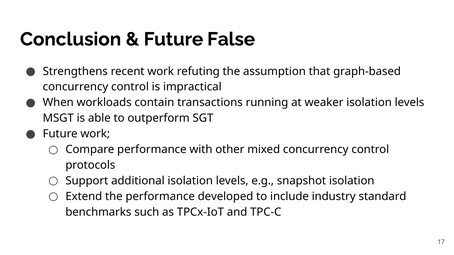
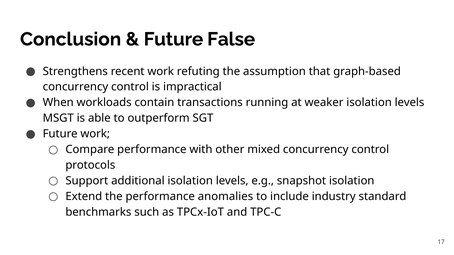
developed: developed -> anomalies (226, 197)
